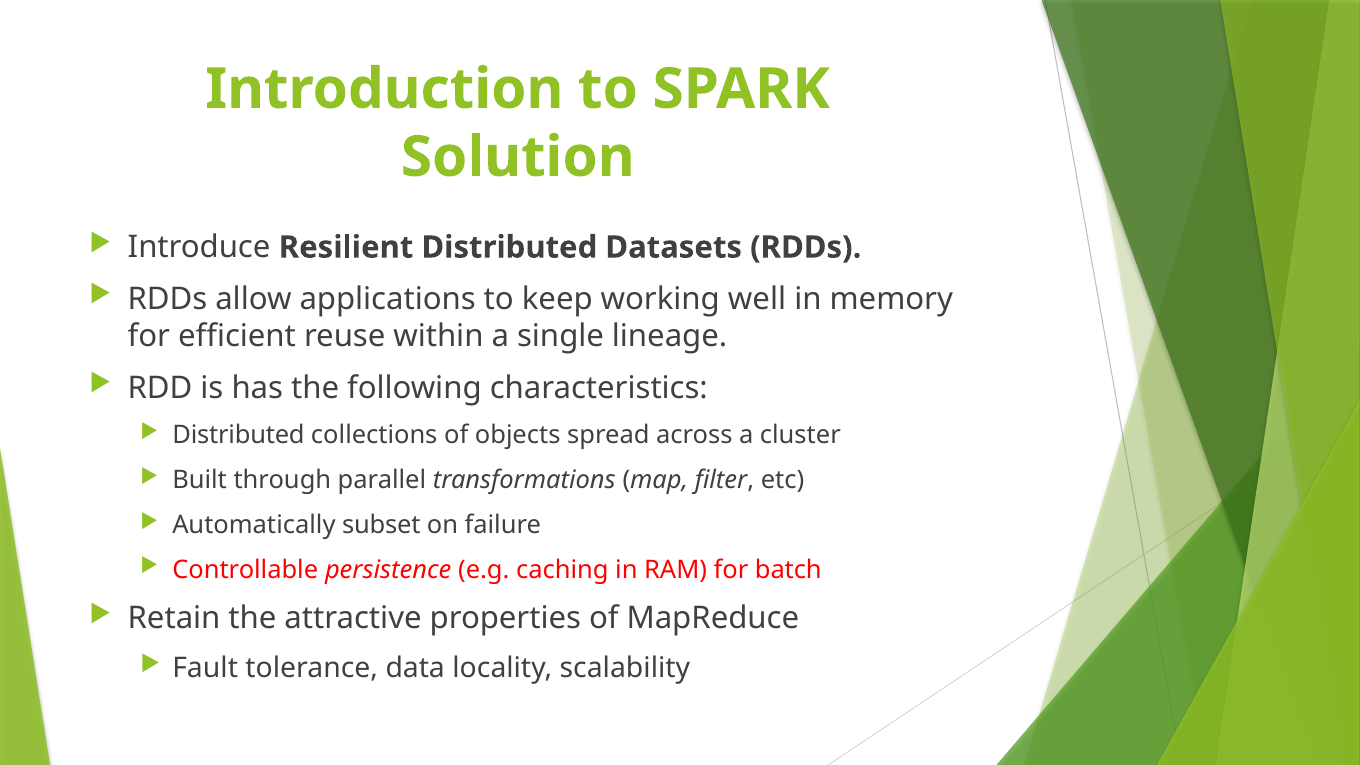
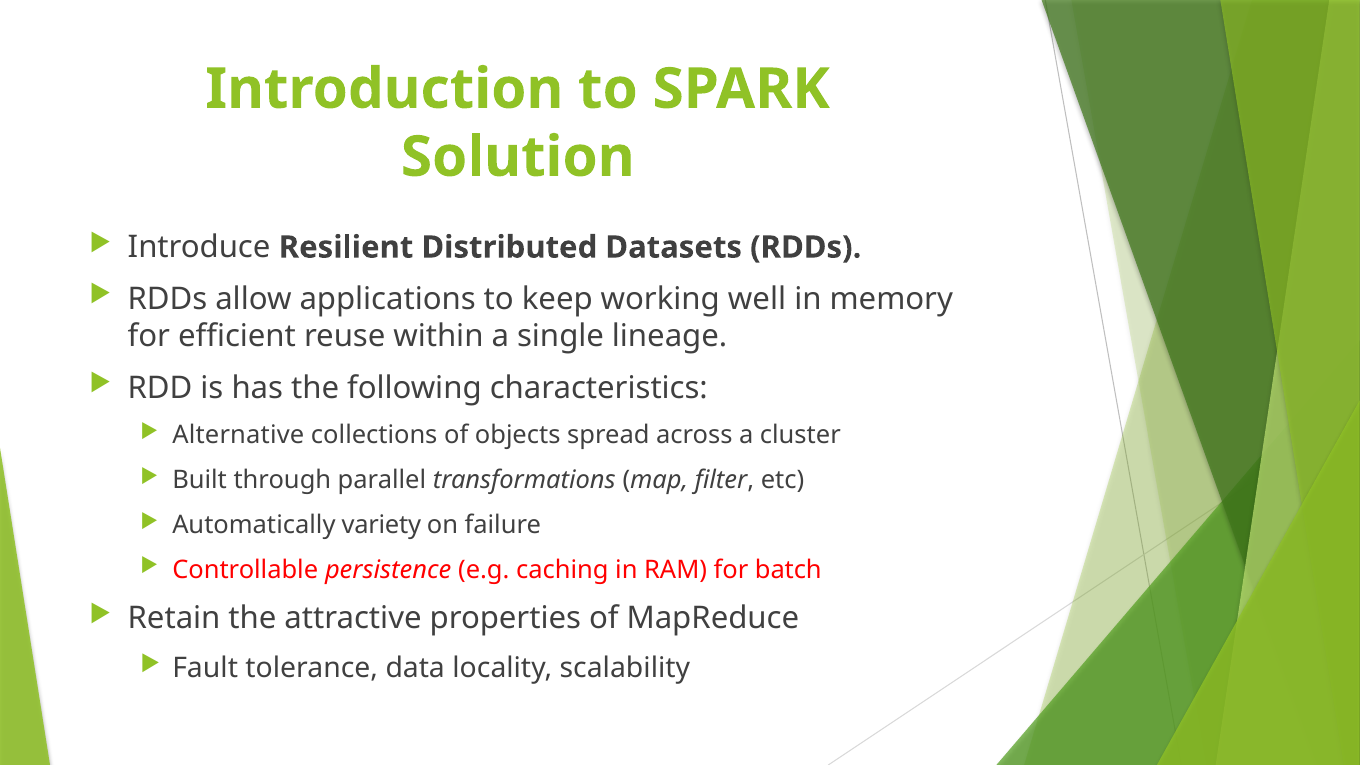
Distributed: Distributed -> Alternative (238, 436)
subset: subset -> variety (381, 525)
